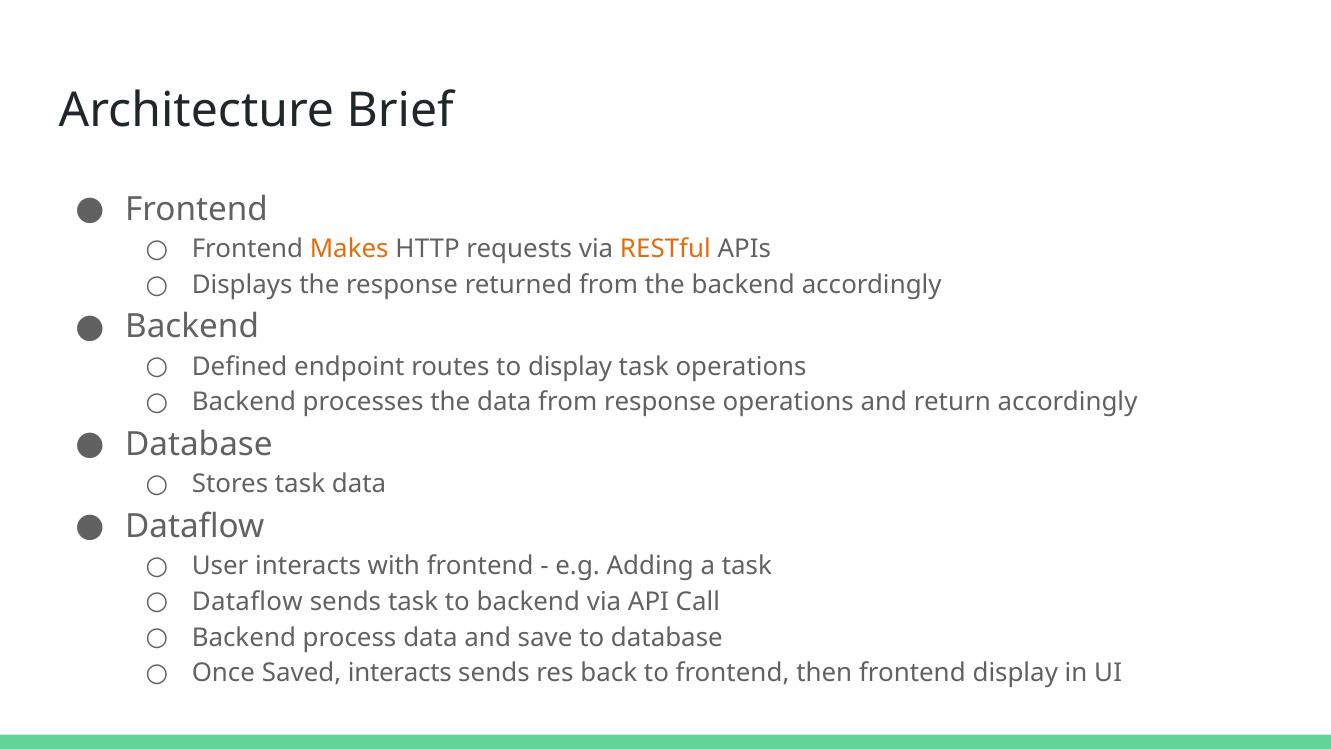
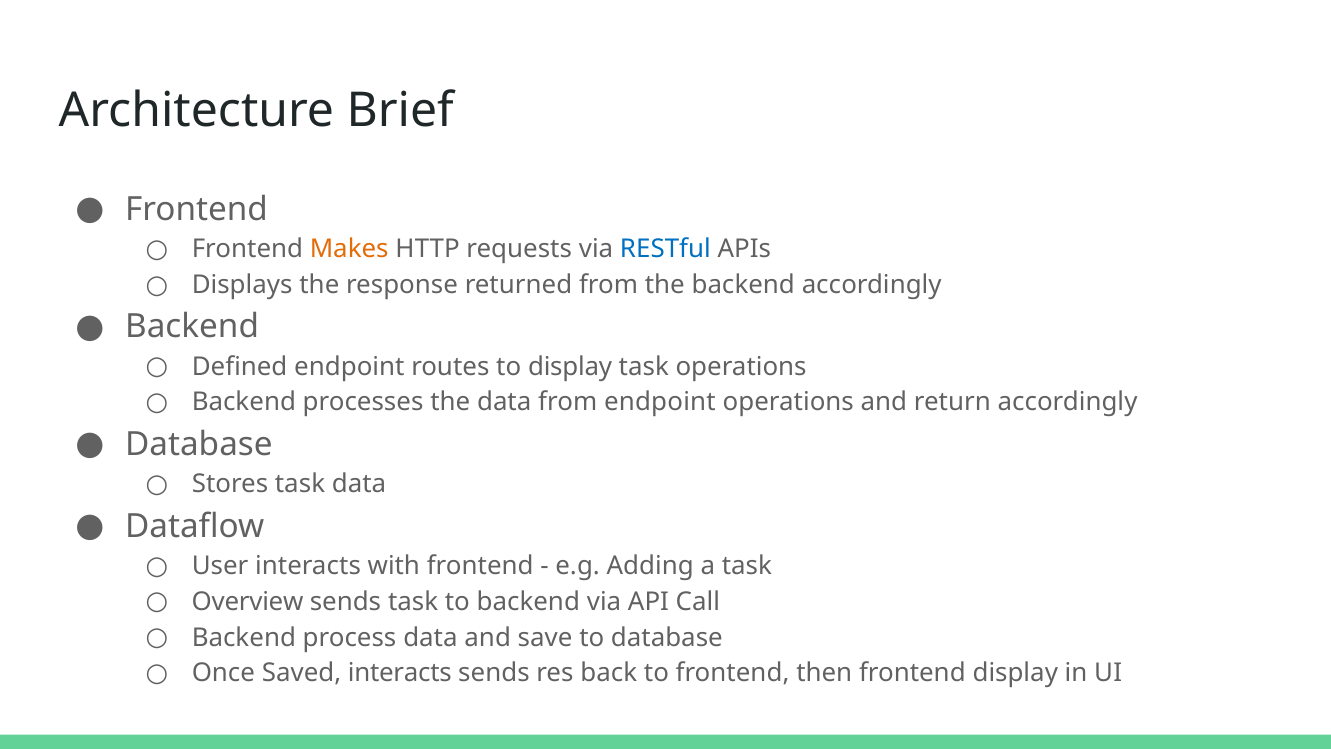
RESTful colour: orange -> blue (665, 249)
from response: response -> endpoint (660, 402)
Dataflow: Dataflow -> Overview (248, 601)
